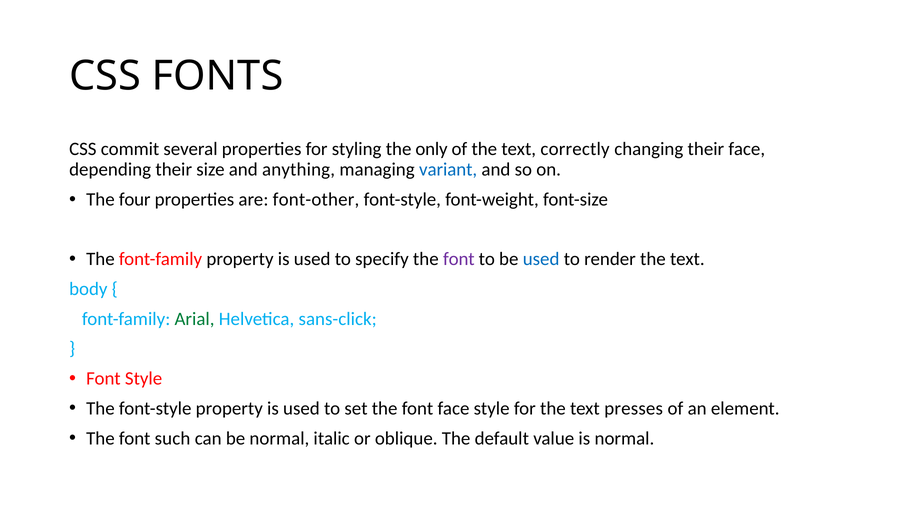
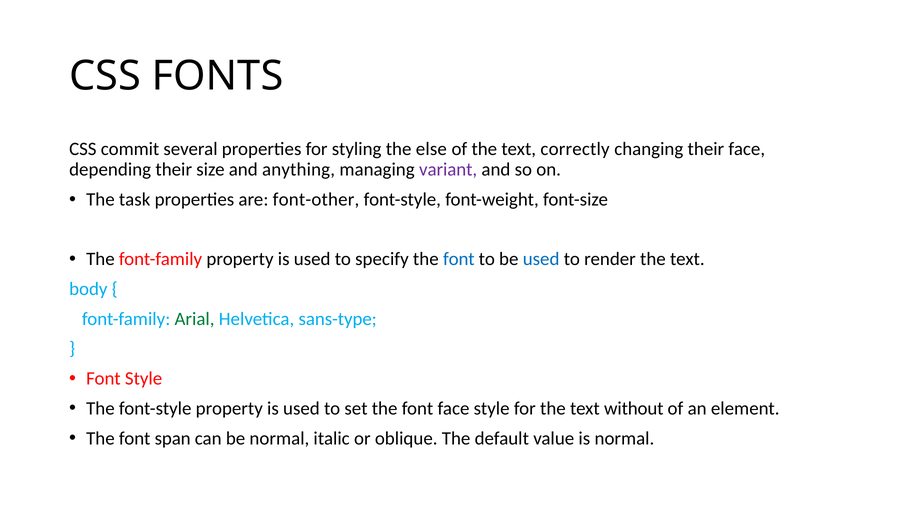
only: only -> else (431, 149)
variant colour: blue -> purple (448, 170)
four: four -> task (135, 200)
font colour: purple -> blue (459, 259)
sans-click: sans-click -> sans-type (338, 319)
presses: presses -> without (634, 409)
such: such -> span (173, 438)
